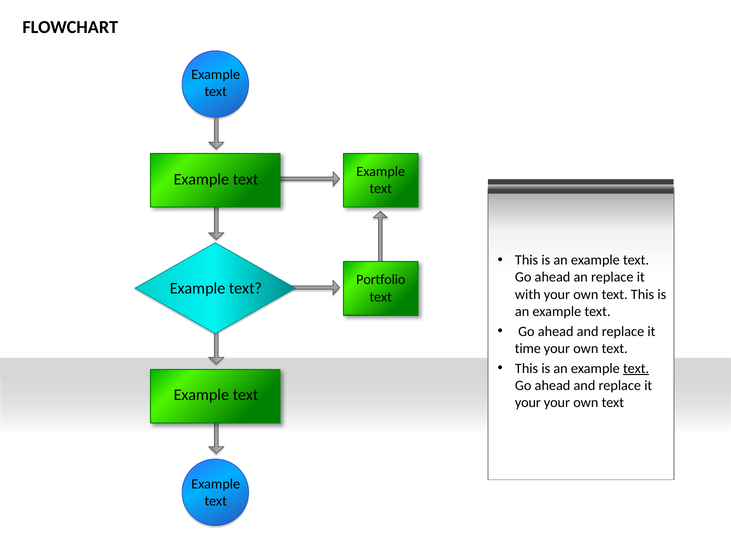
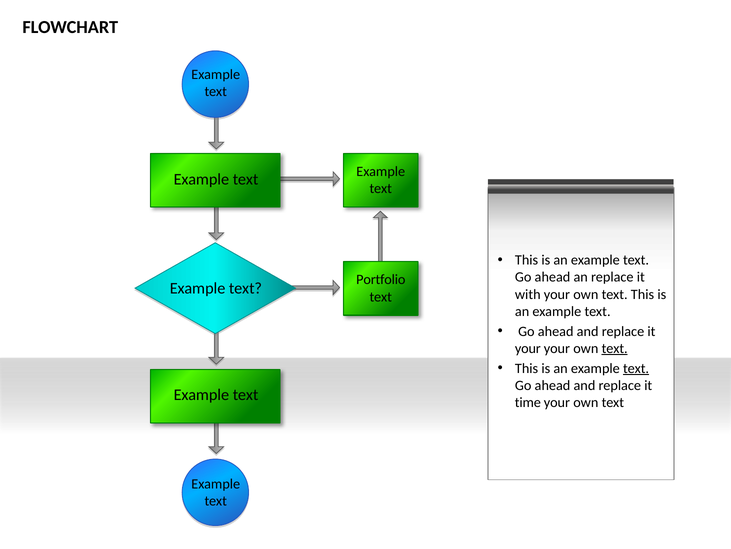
time: time -> your (528, 348)
text underline: none -> present (615, 348)
your: your -> time (528, 402)
